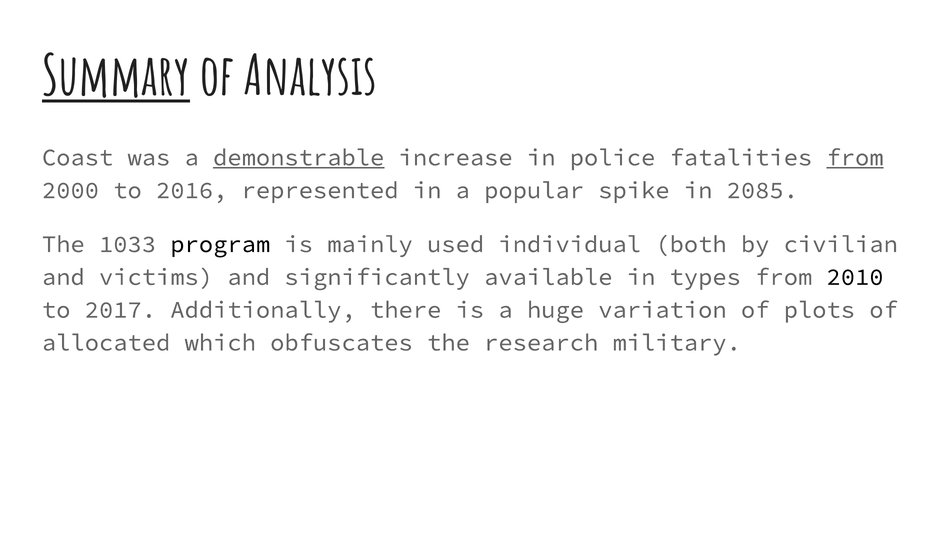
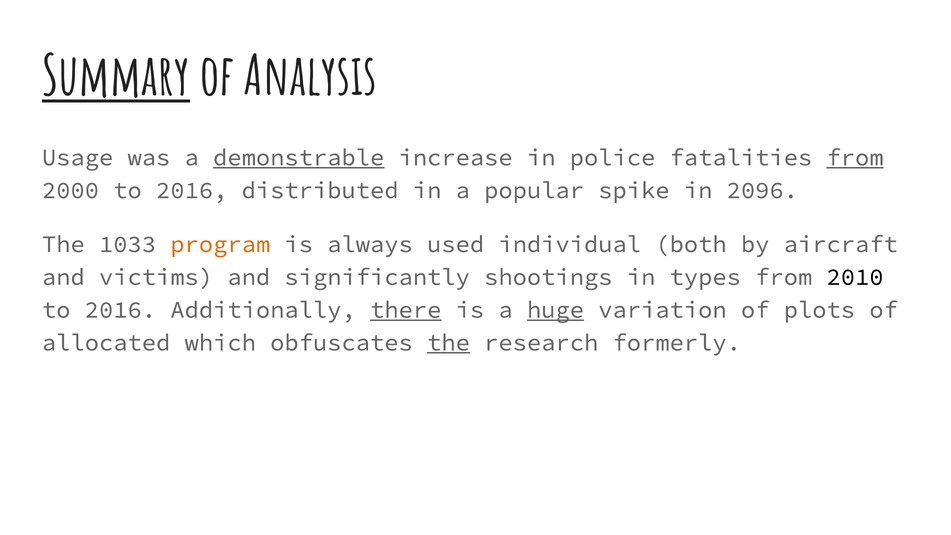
Coast: Coast -> Usage (78, 157)
represented: represented -> distributed (320, 190)
2085: 2085 -> 2096 (762, 190)
program colour: black -> orange (220, 244)
mainly: mainly -> always (370, 244)
civilian: civilian -> aircraft (841, 244)
available: available -> shootings (548, 277)
2017: 2017 -> 2016 (120, 310)
there underline: none -> present (406, 310)
huge underline: none -> present (555, 310)
the underline: none -> present (448, 343)
military: military -> formerly (677, 343)
